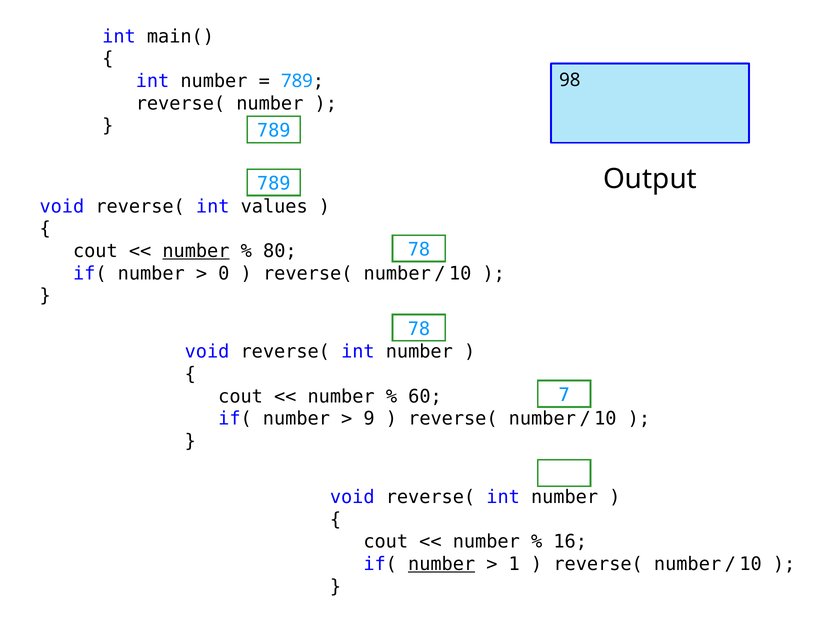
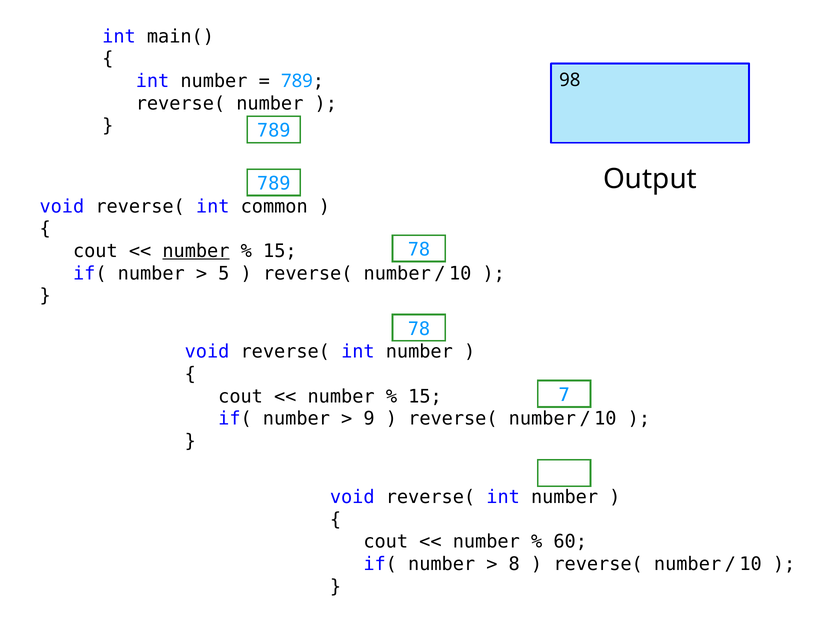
values: values -> common (274, 206)
80: 80 -> 15 (280, 251)
0: 0 -> 5 (224, 273)
60: 60 -> 15 (425, 396)
16: 16 -> 60 (570, 541)
number underline: present -> none (442, 564)
1: 1 -> 8 (514, 564)
